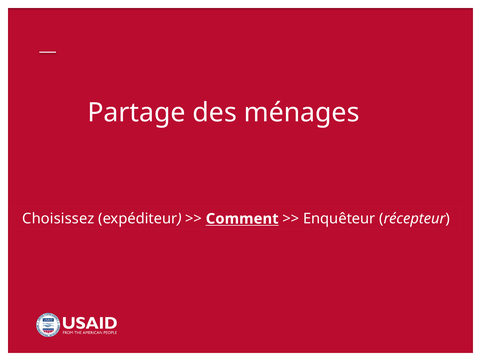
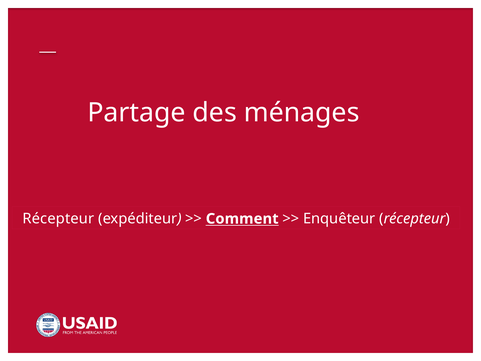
Choisissez: Choisissez -> Récepteur (58, 219)
